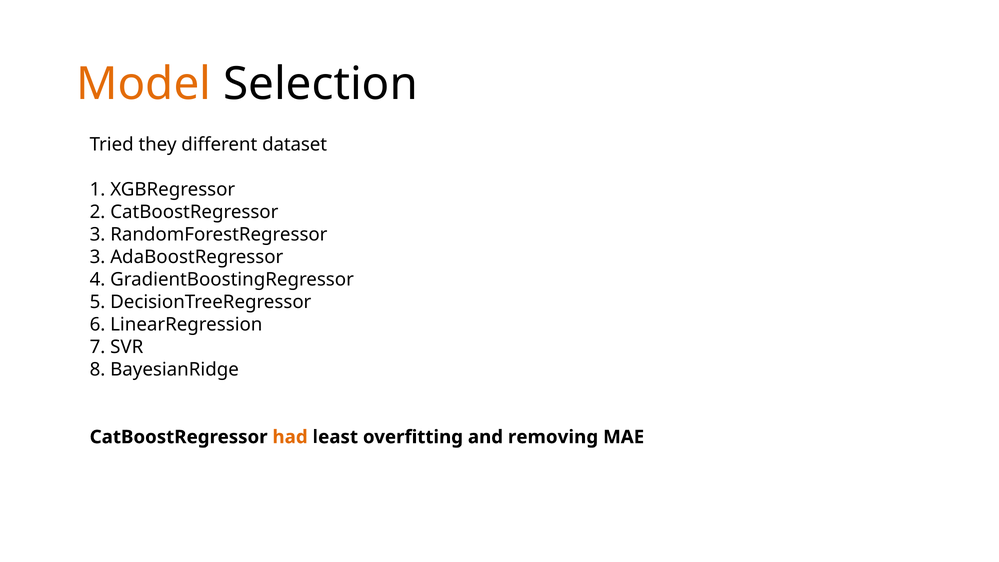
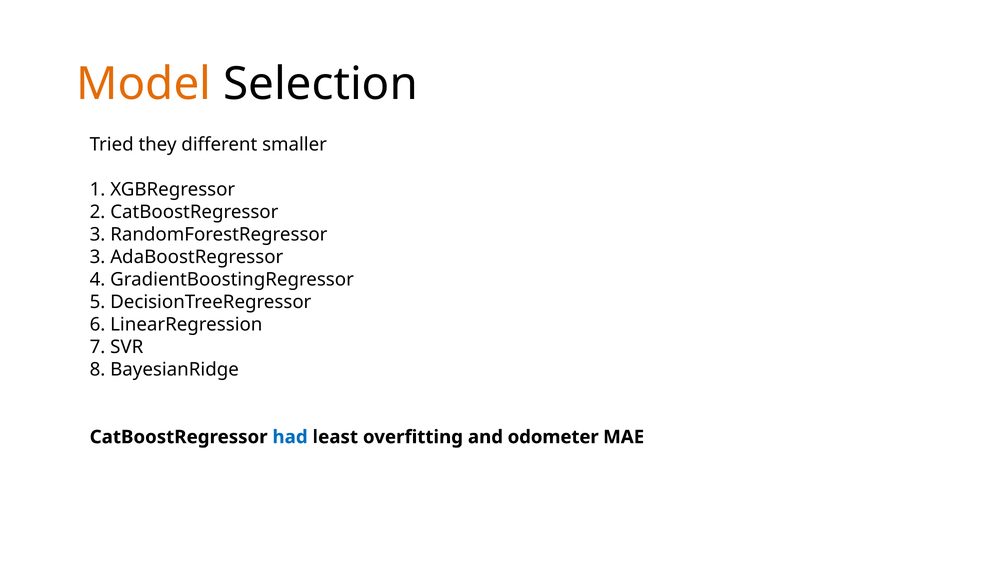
dataset: dataset -> smaller (295, 145)
had colour: orange -> blue (290, 437)
removing: removing -> odometer (553, 437)
